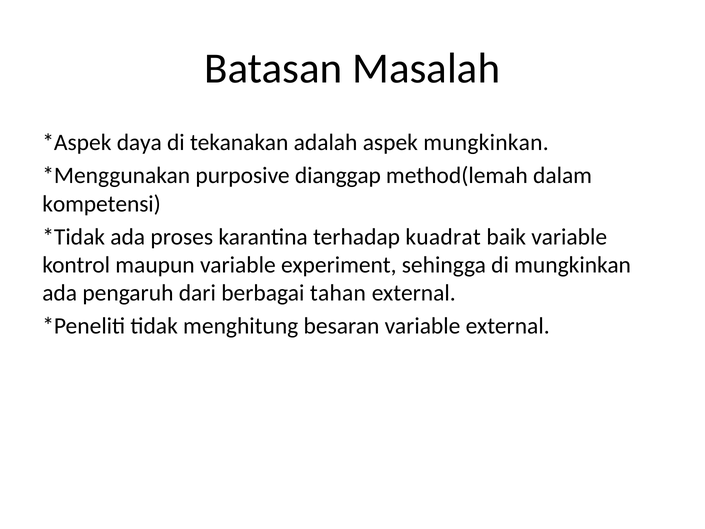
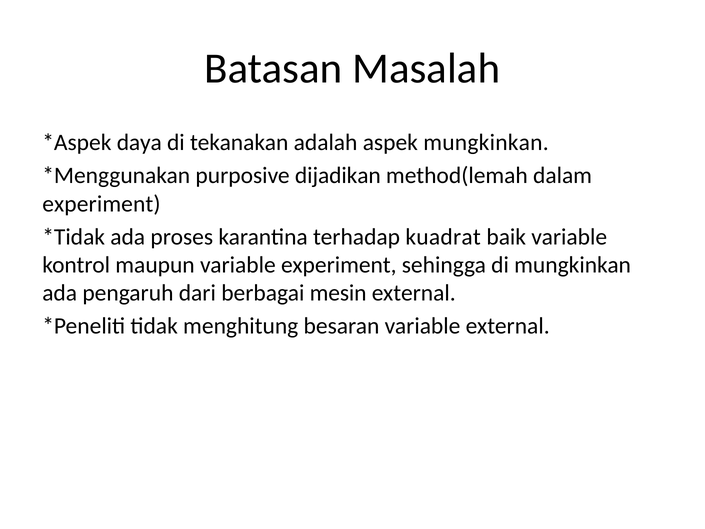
dianggap: dianggap -> dijadikan (338, 176)
kompetensi: kompetensi -> experiment (101, 204)
tahan: tahan -> mesin (338, 293)
